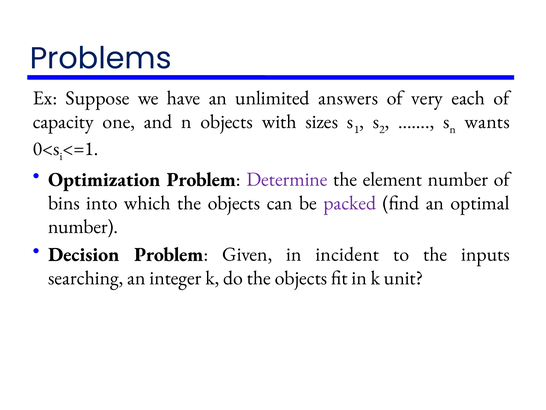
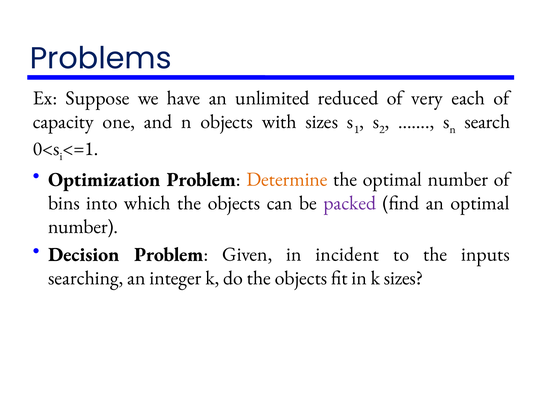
answers: answers -> reduced (348, 98)
wants: wants -> search (487, 121)
Determine colour: purple -> orange (287, 179)
the element: element -> optimal (392, 179)
k unit: unit -> sizes (404, 278)
